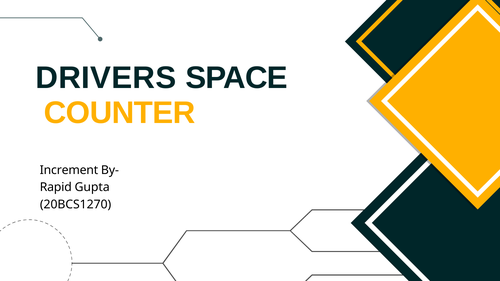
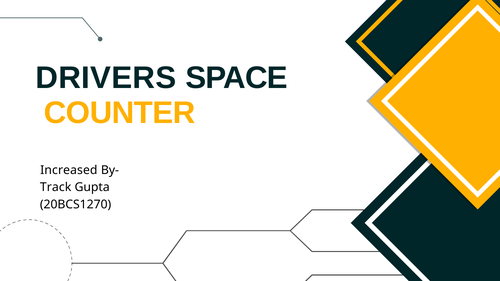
Increment: Increment -> Increased (69, 170)
Rapid: Rapid -> Track (56, 187)
